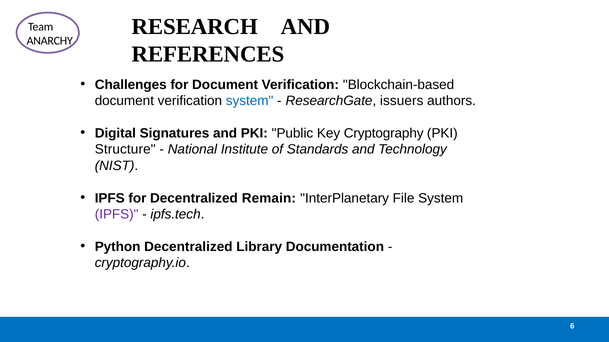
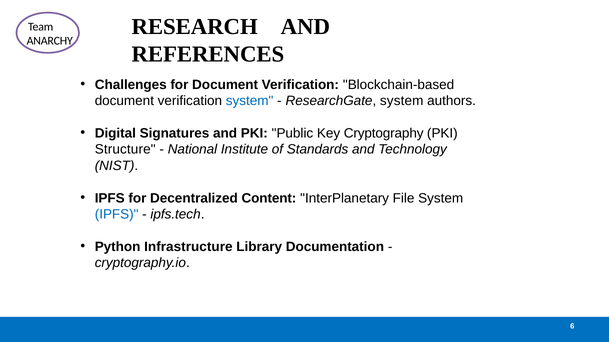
ResearchGate issuers: issuers -> system (402, 101)
Remain: Remain -> Content (269, 198)
IPFS colour: purple -> blue (117, 215)
Python Decentralized: Decentralized -> Infrastructure (188, 247)
